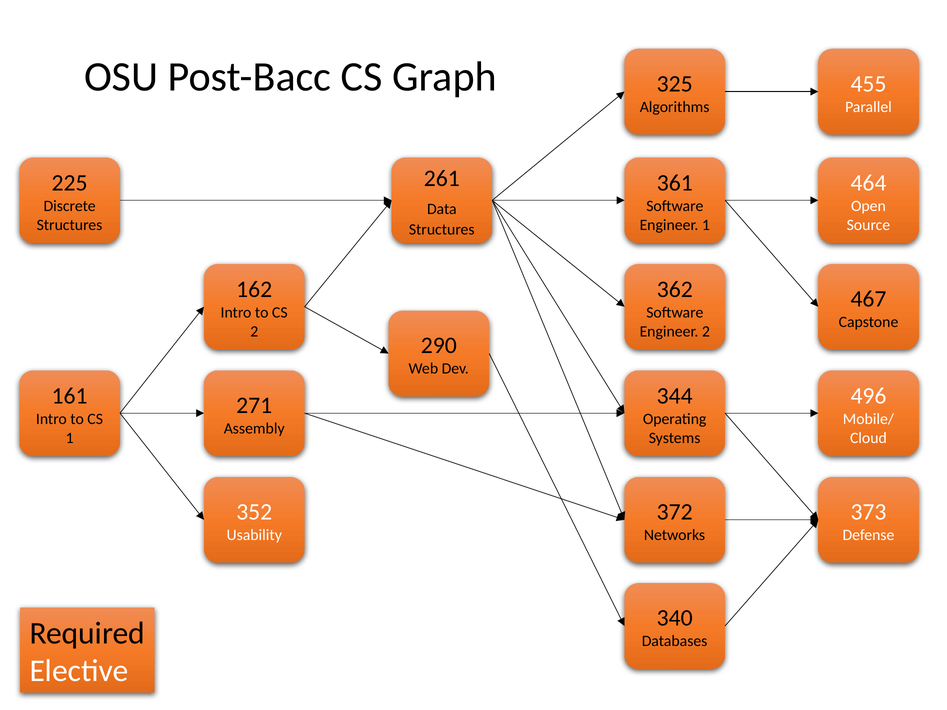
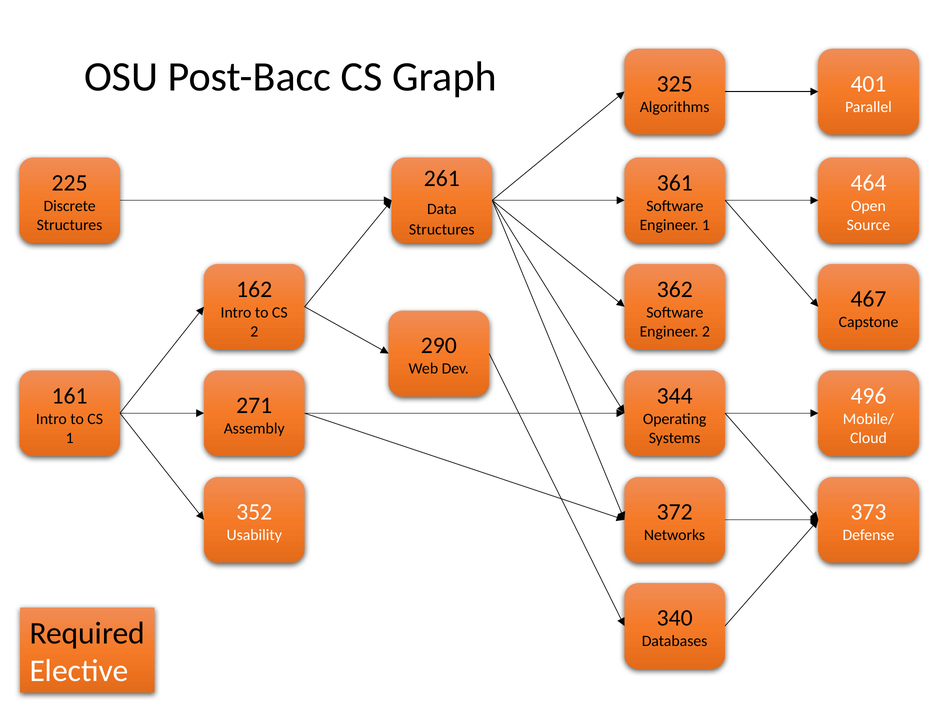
455: 455 -> 401 (868, 84)
